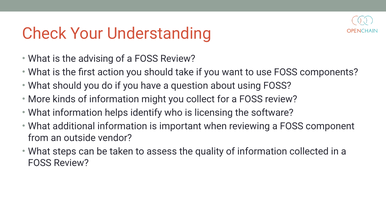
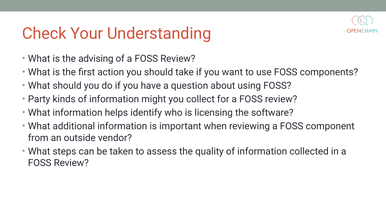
More: More -> Party (39, 99)
